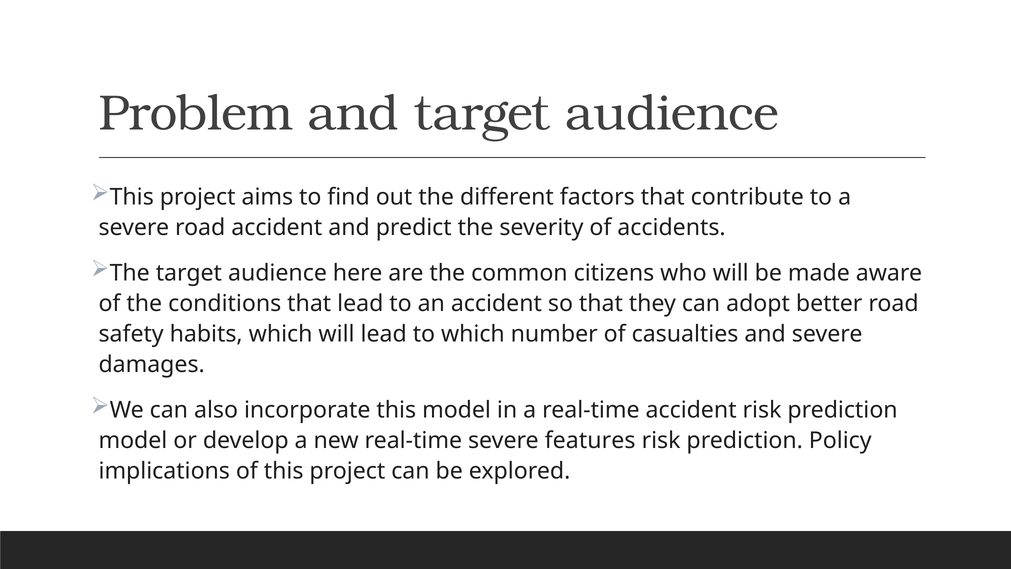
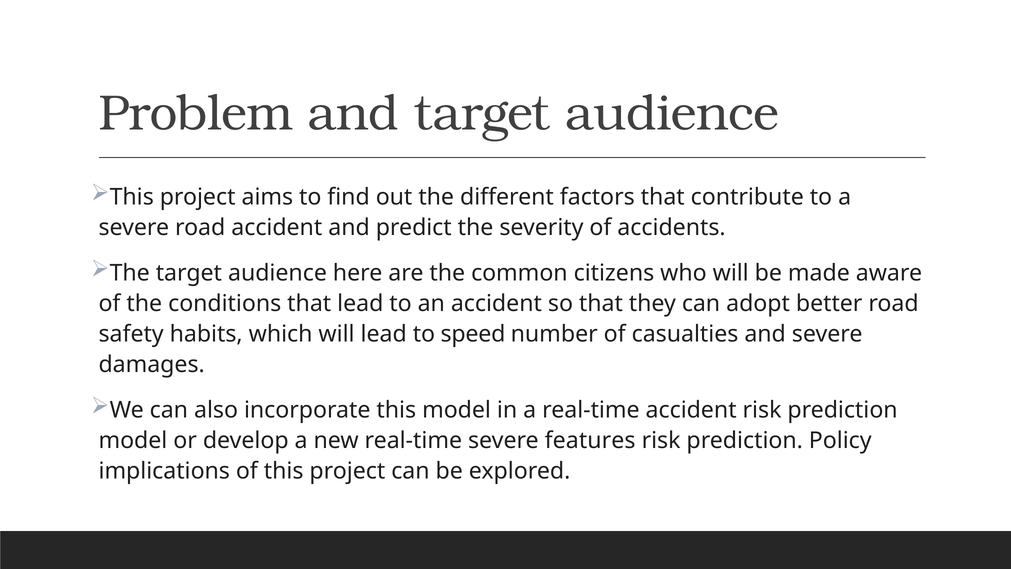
to which: which -> speed (473, 334)
